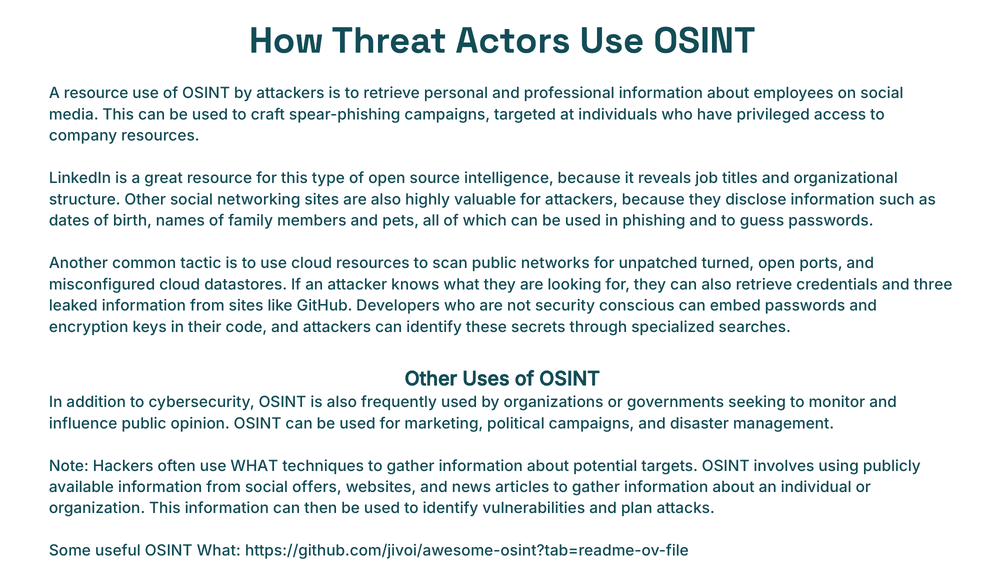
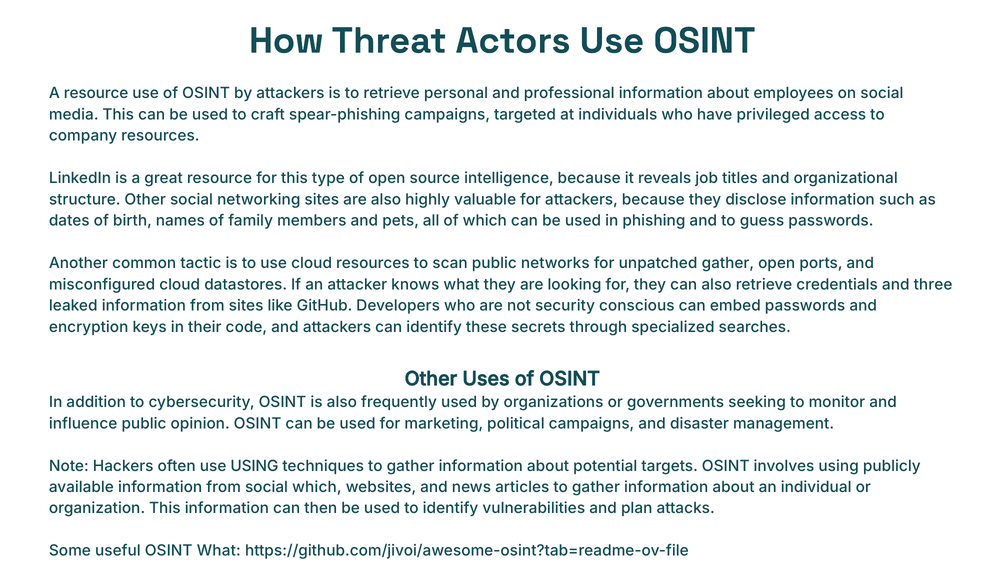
unpatched turned: turned -> gather (728, 263)
use WHAT: WHAT -> USING (254, 465)
social offers: offers -> which (317, 487)
